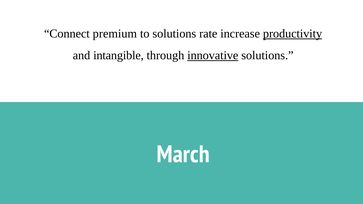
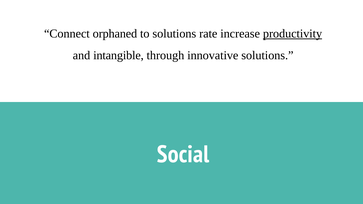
premium: premium -> orphaned (115, 34)
innovative underline: present -> none (213, 55)
March: March -> Social (183, 154)
